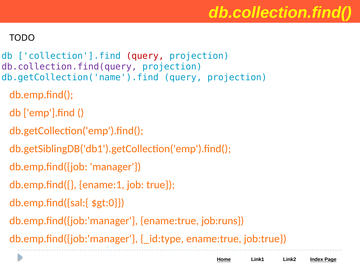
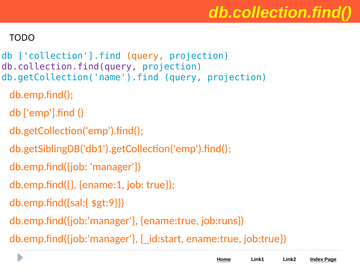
query colour: red -> orange (145, 56)
$gt:0: $gt:0 -> $gt:9 (108, 203)
_id:type: _id:type -> _id:start (162, 239)
